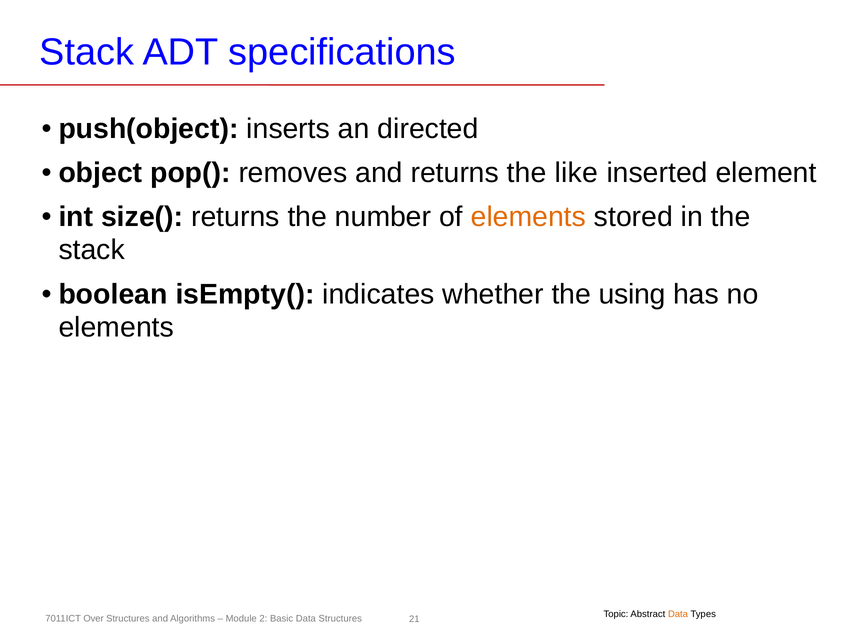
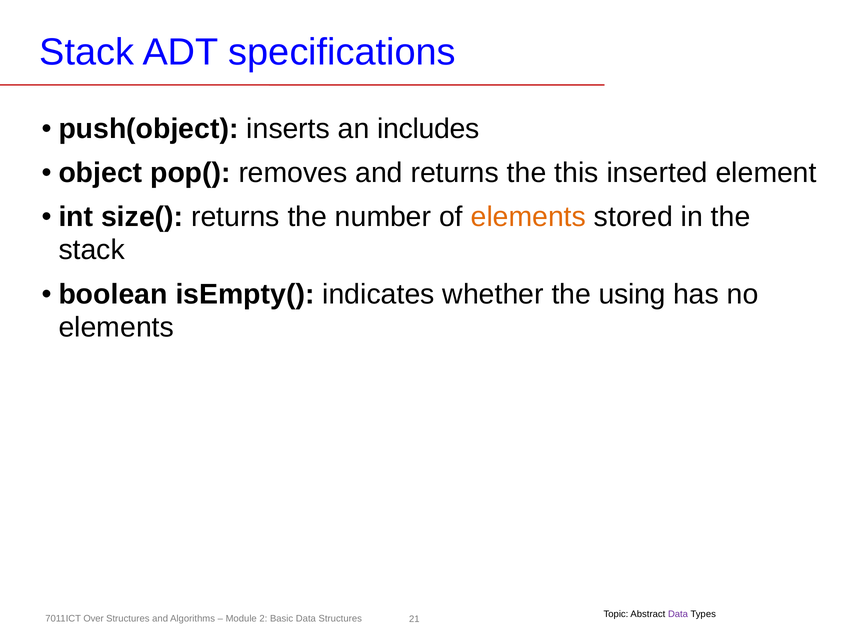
directed: directed -> includes (428, 129)
like: like -> this (577, 173)
Data colour: orange -> purple (678, 615)
